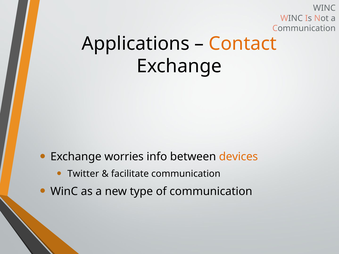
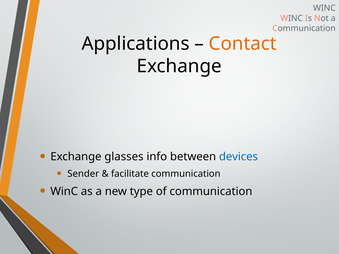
worries: worries -> glasses (124, 157)
devices colour: orange -> blue (238, 157)
Twitter: Twitter -> Sender (83, 174)
